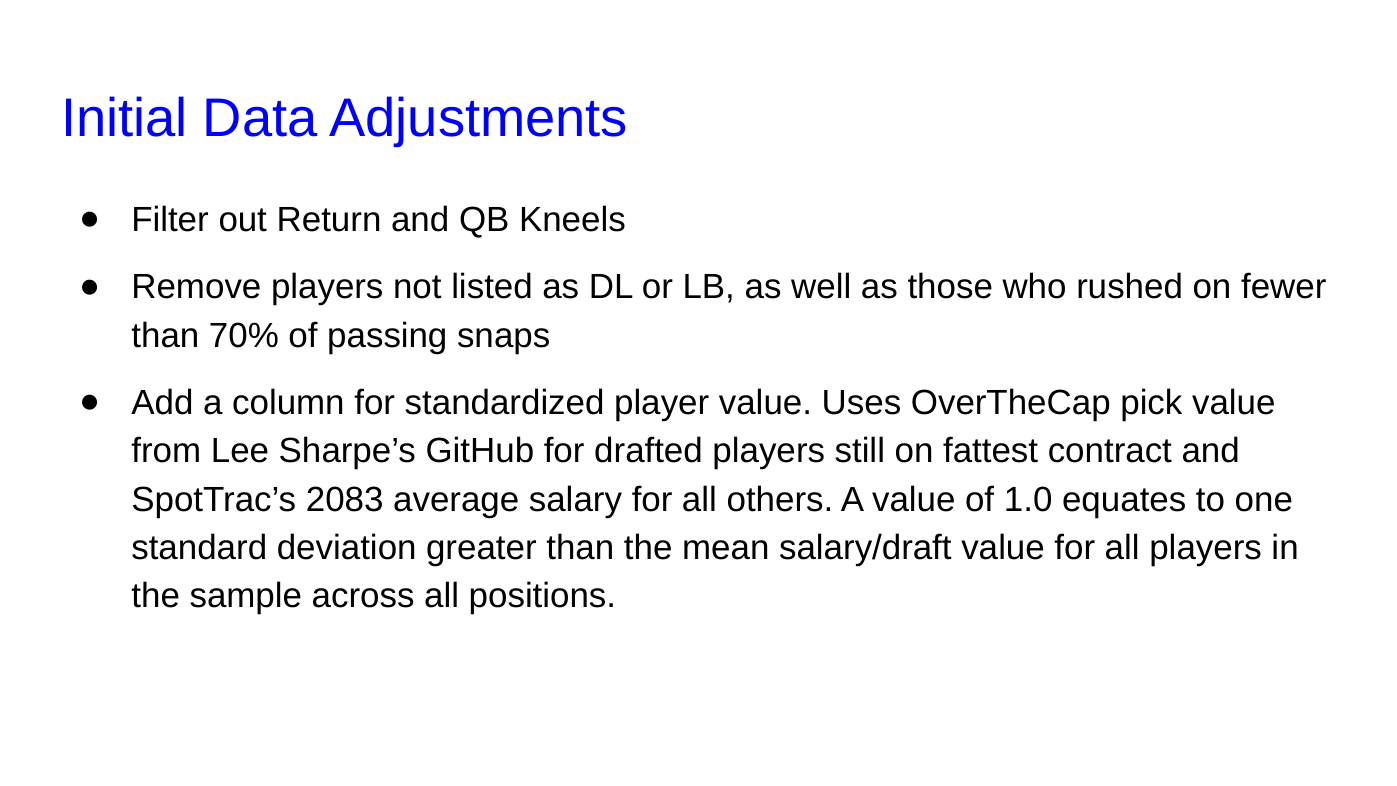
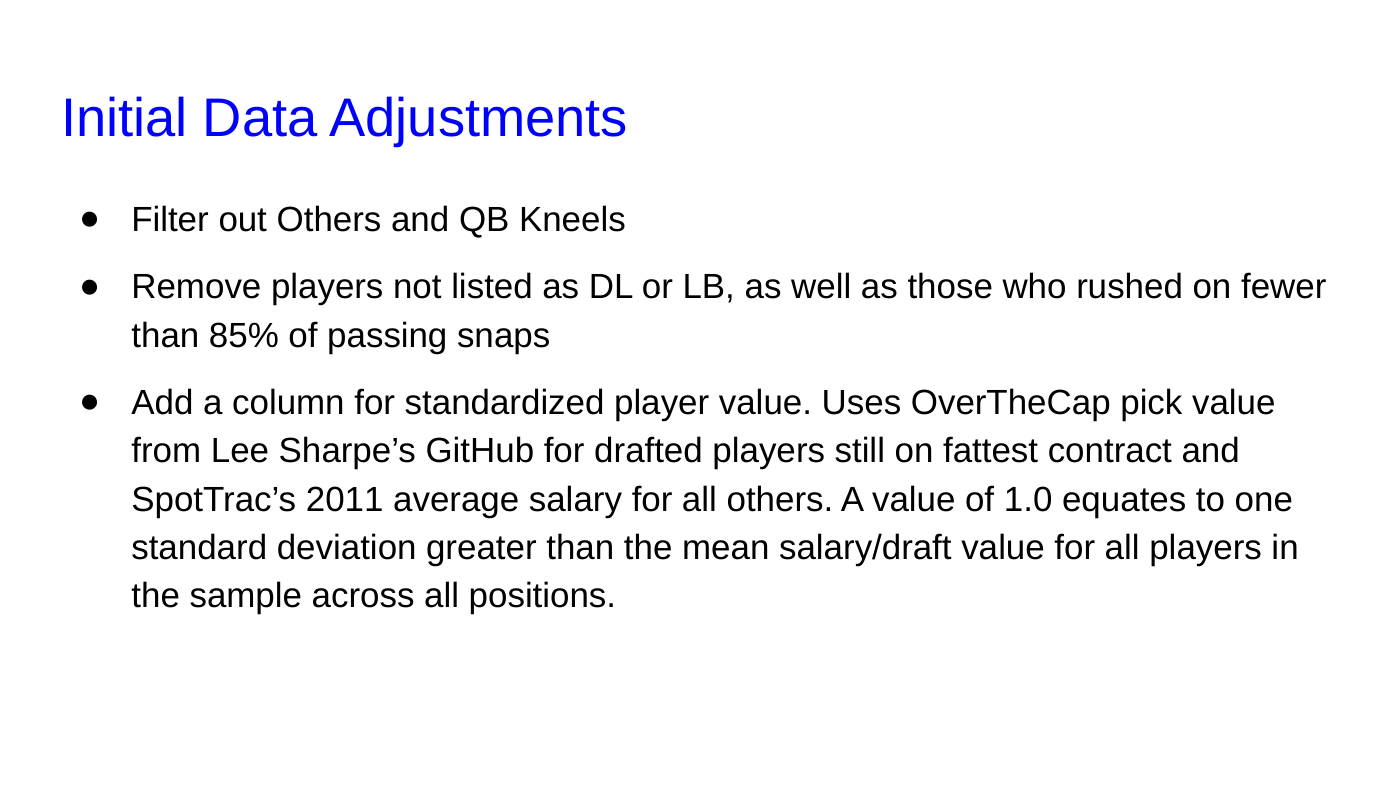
out Return: Return -> Others (329, 220)
70%: 70% -> 85% (244, 335)
2083: 2083 -> 2011 (345, 499)
